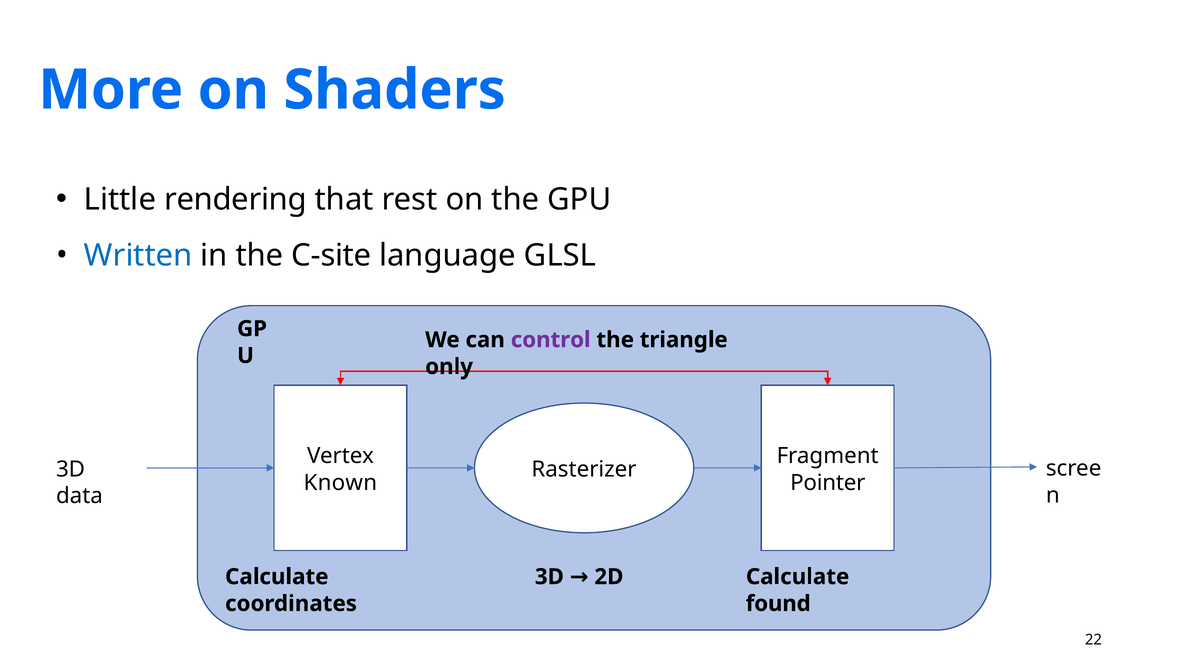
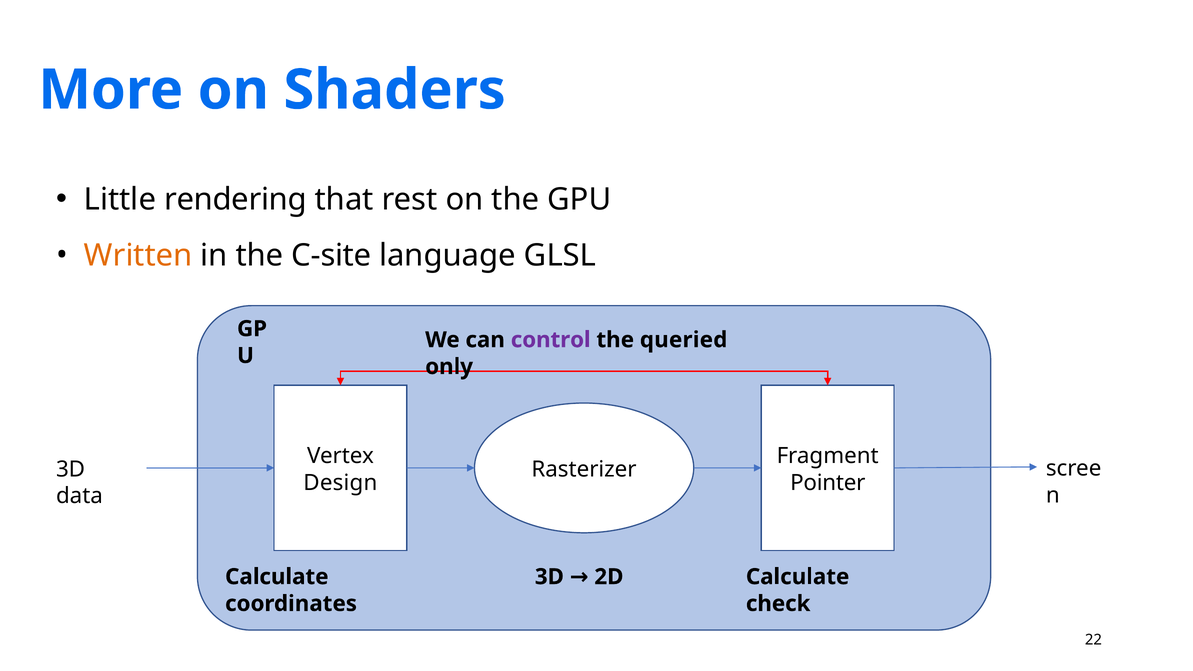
Written colour: blue -> orange (138, 256)
triangle: triangle -> queried (684, 340)
Known: Known -> Design (340, 483)
found: found -> check (778, 604)
